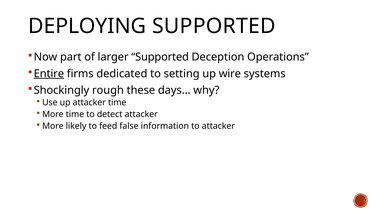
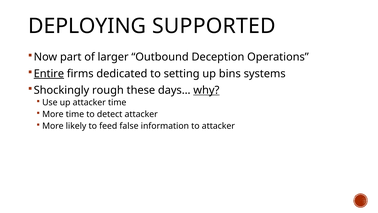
larger Supported: Supported -> Outbound (160, 57)
wire: wire -> bins (230, 74)
why underline: none -> present (206, 90)
